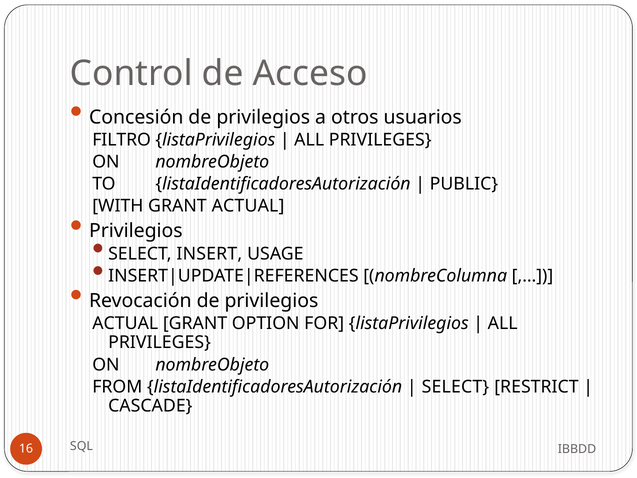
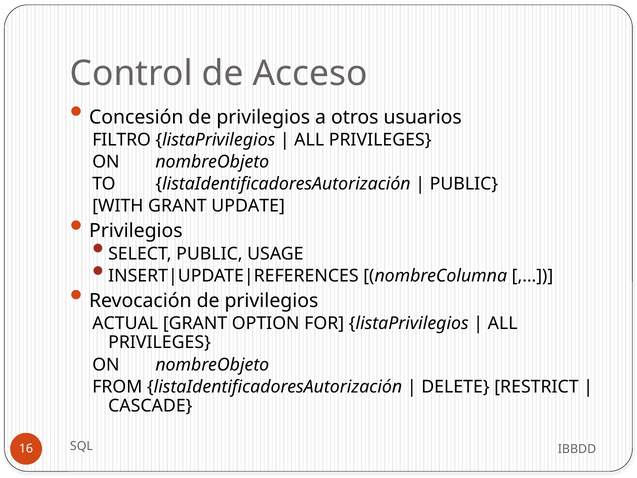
GRANT ACTUAL: ACTUAL -> UPDATE (248, 206)
SELECT INSERT: INSERT -> PUBLIC (209, 254)
SELECT: SELECT -> DELETE (455, 387)
